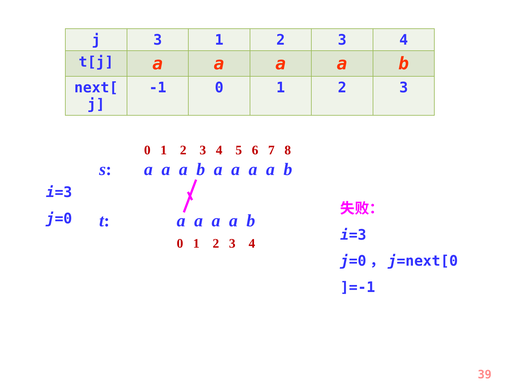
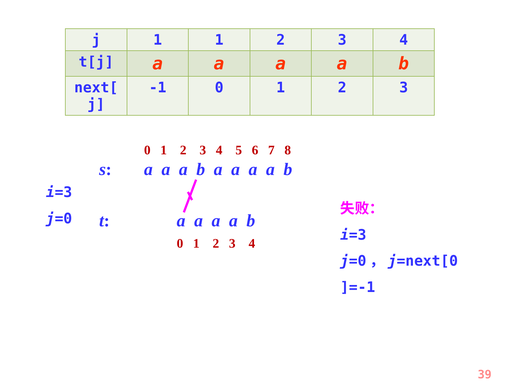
j 3: 3 -> 1 (158, 40)
